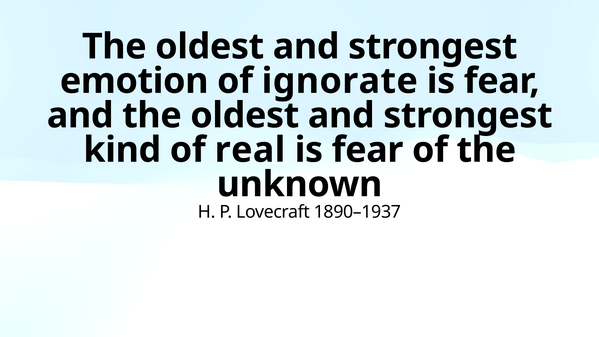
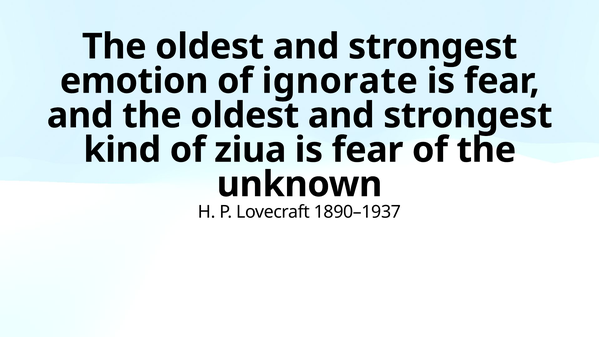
real: real -> ziua (250, 150)
